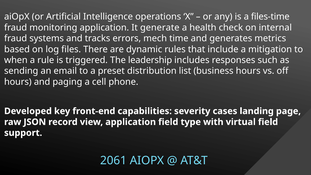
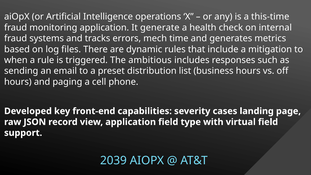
files-time: files-time -> this-time (270, 17)
leadership: leadership -> ambitious (150, 60)
2061: 2061 -> 2039 (113, 160)
